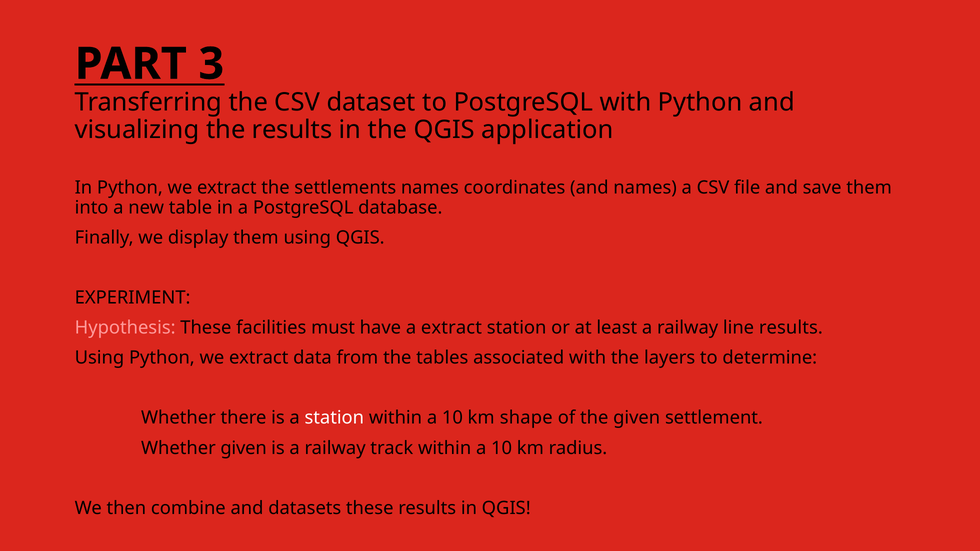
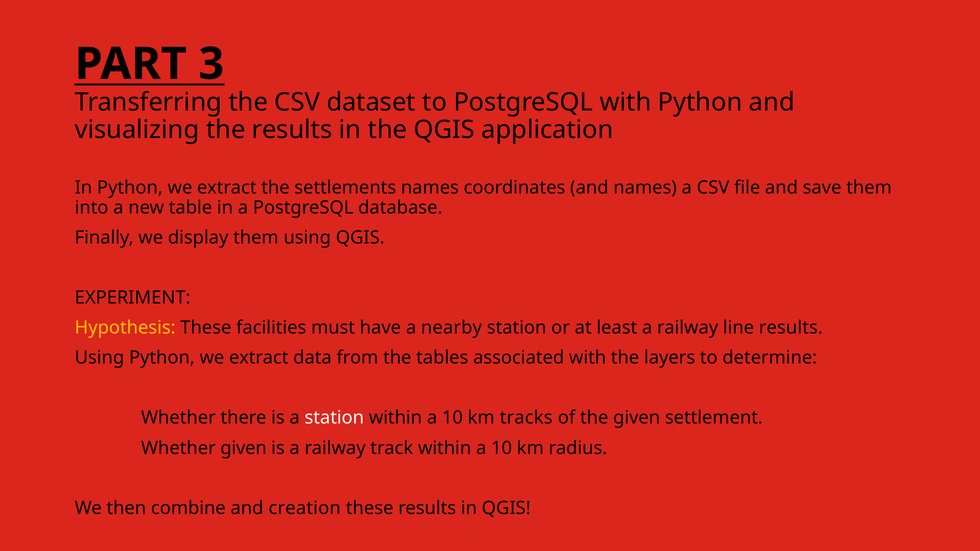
Hypothesis colour: pink -> yellow (125, 328)
a extract: extract -> nearby (451, 328)
shape: shape -> tracks (526, 418)
datasets: datasets -> creation (305, 508)
